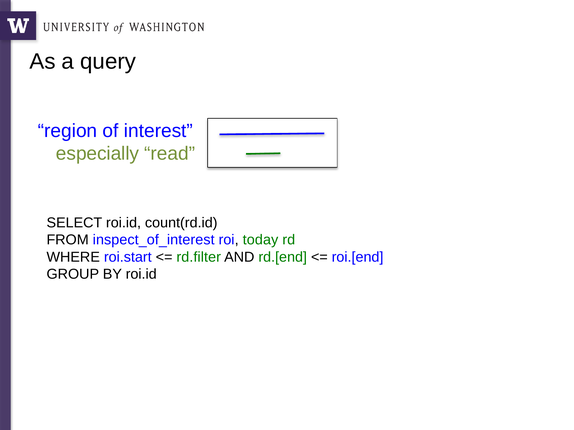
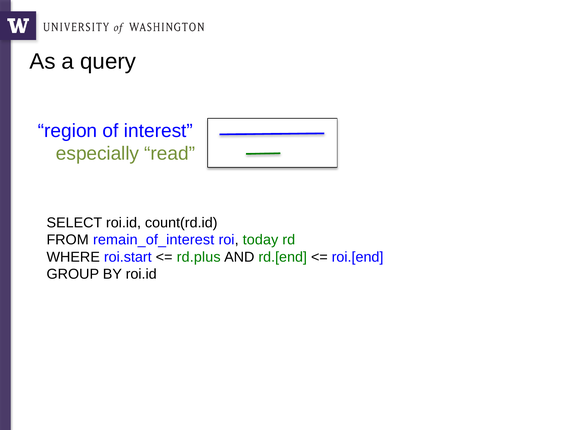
inspect_of_interest: inspect_of_interest -> remain_of_interest (154, 240)
rd.filter: rd.filter -> rd.plus (199, 257)
